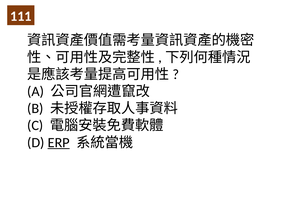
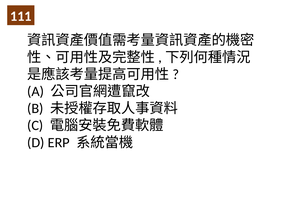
ERP underline: present -> none (59, 143)
